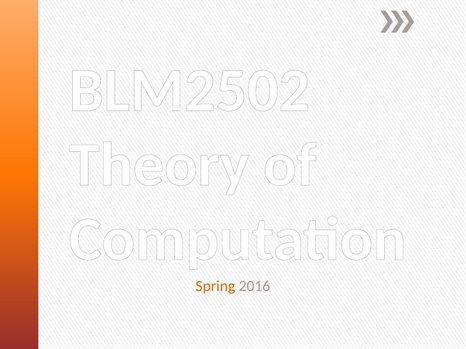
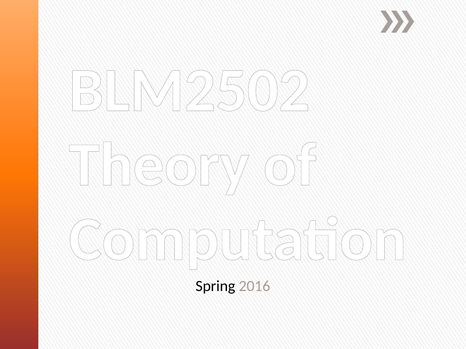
Spring colour: orange -> black (215, 287)
